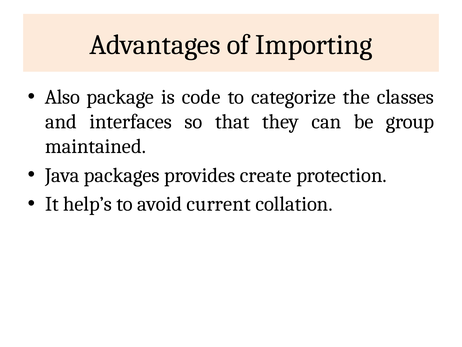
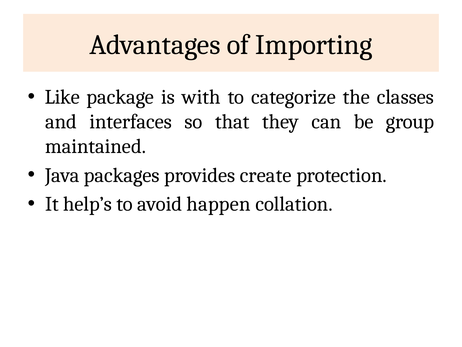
Also: Also -> Like (62, 97)
code: code -> with (201, 97)
current: current -> happen (219, 204)
